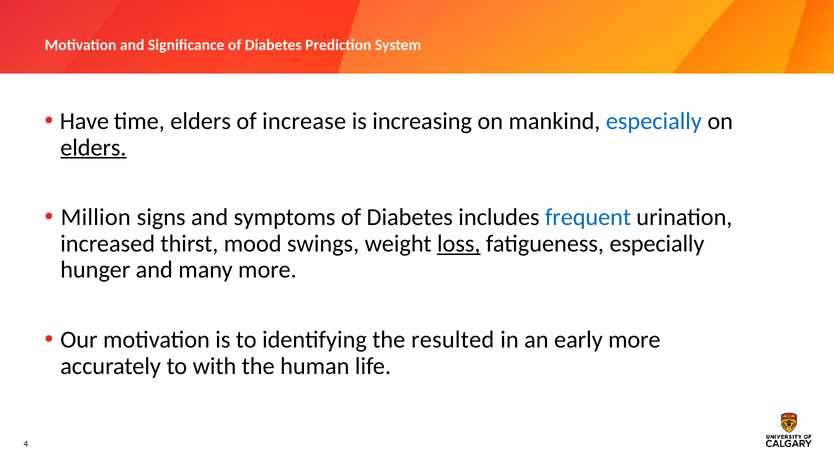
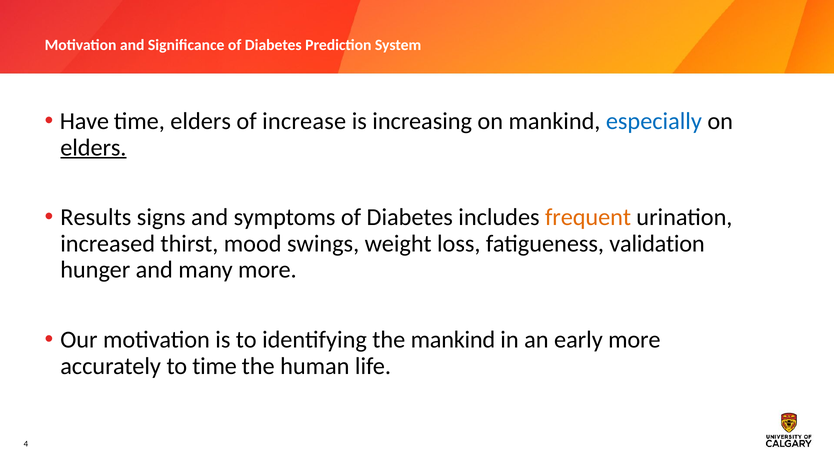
Million: Million -> Results (96, 217)
frequent colour: blue -> orange (588, 217)
loss underline: present -> none (459, 244)
fatigueness especially: especially -> validation (657, 244)
the resulted: resulted -> mankind (453, 340)
to with: with -> time (215, 366)
